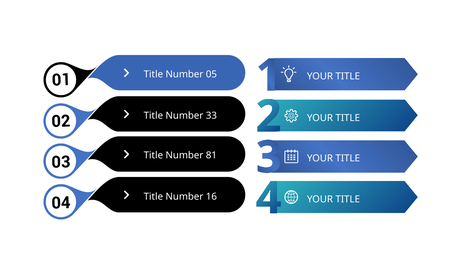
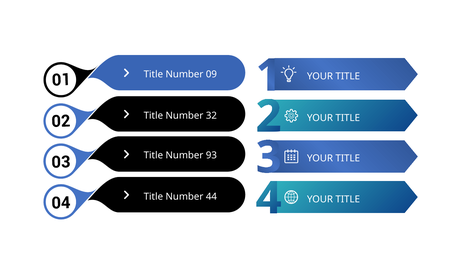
05: 05 -> 09 (211, 74)
33: 33 -> 32 (211, 116)
81: 81 -> 93 (211, 155)
16: 16 -> 44 (211, 197)
